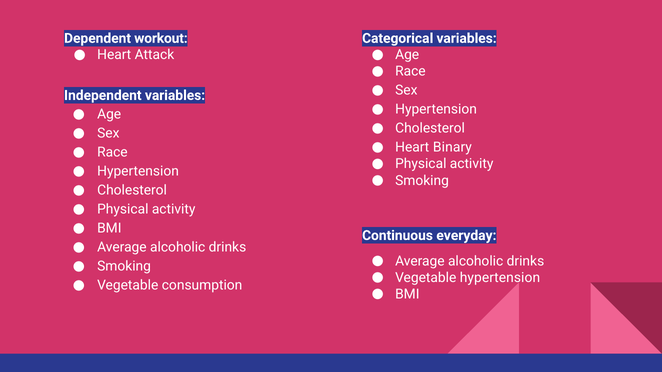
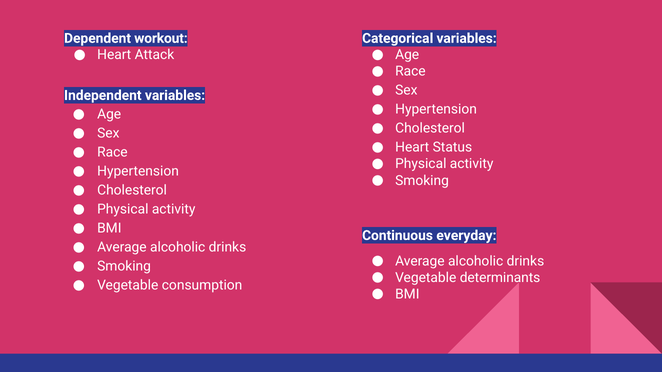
Binary: Binary -> Status (452, 148)
Vegetable hypertension: hypertension -> determinants (500, 278)
